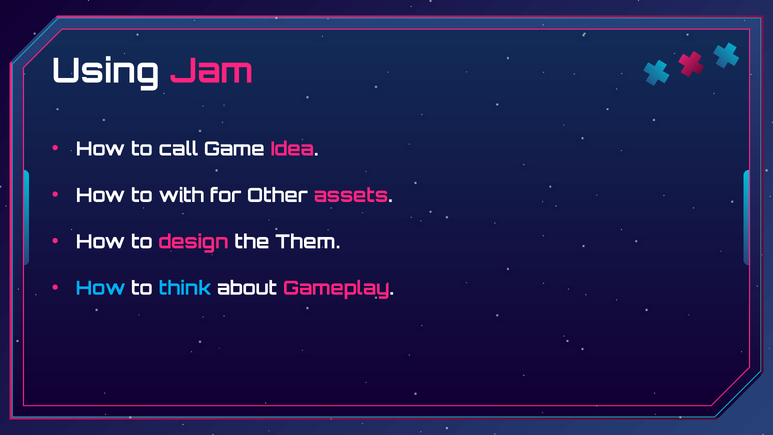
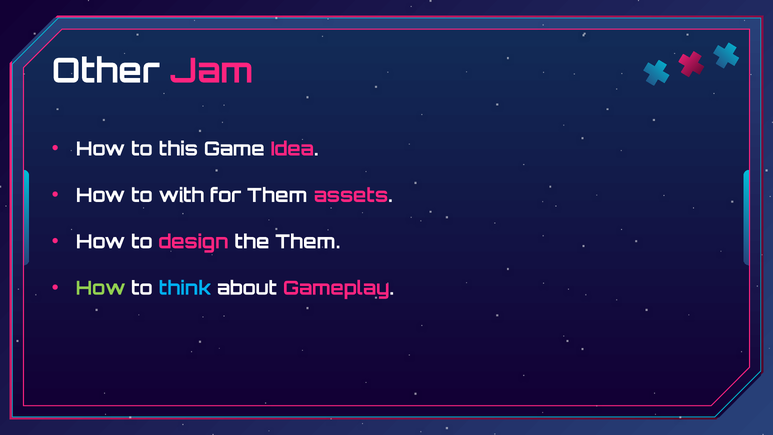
Using: Using -> Other (106, 71)
call: call -> this (178, 149)
for Other: Other -> Them (277, 195)
How colour: light blue -> light green (101, 288)
